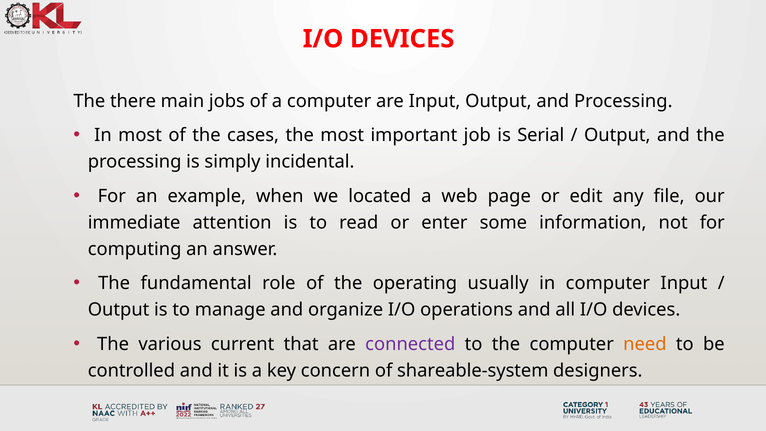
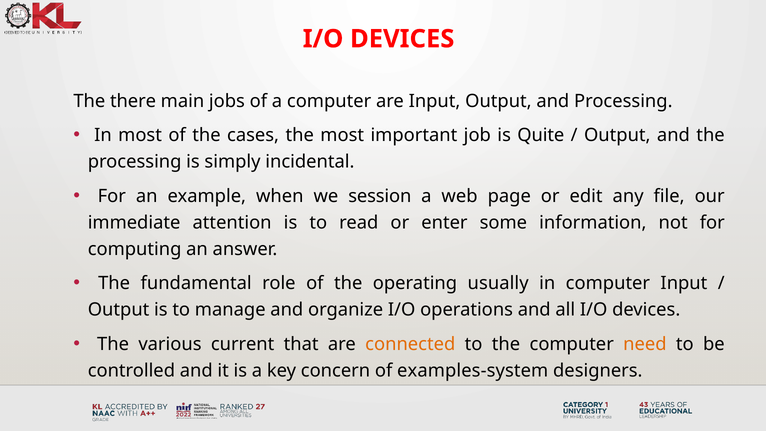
Serial: Serial -> Quite (541, 135)
located: located -> session (380, 196)
connected colour: purple -> orange (410, 344)
shareable-system: shareable-system -> examples-system (473, 370)
